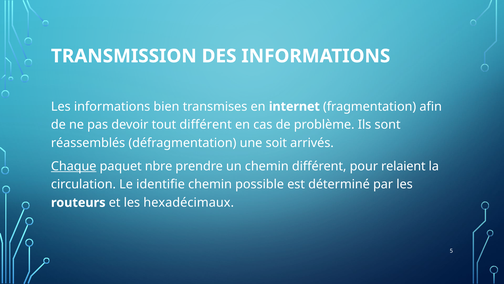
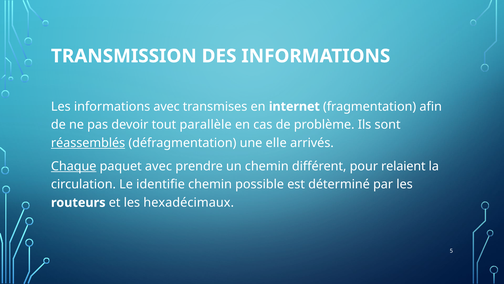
informations bien: bien -> avec (167, 106)
tout différent: différent -> parallèle (206, 124)
réassemblés underline: none -> present (88, 143)
soit: soit -> elle (276, 143)
paquet nbre: nbre -> avec (158, 166)
